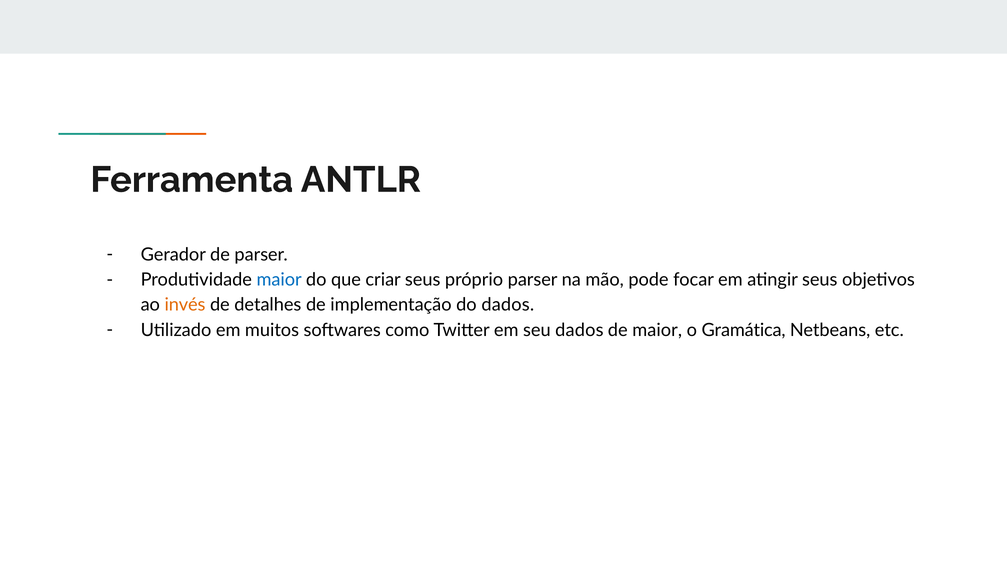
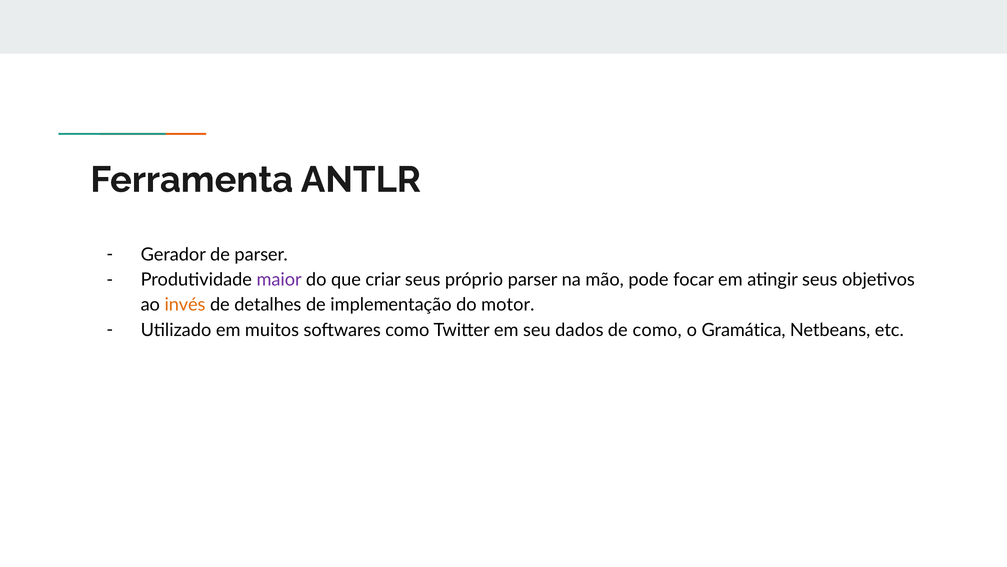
maior colour: blue -> purple (279, 280)
do dados: dados -> motor (508, 305)
de maior: maior -> como (657, 330)
